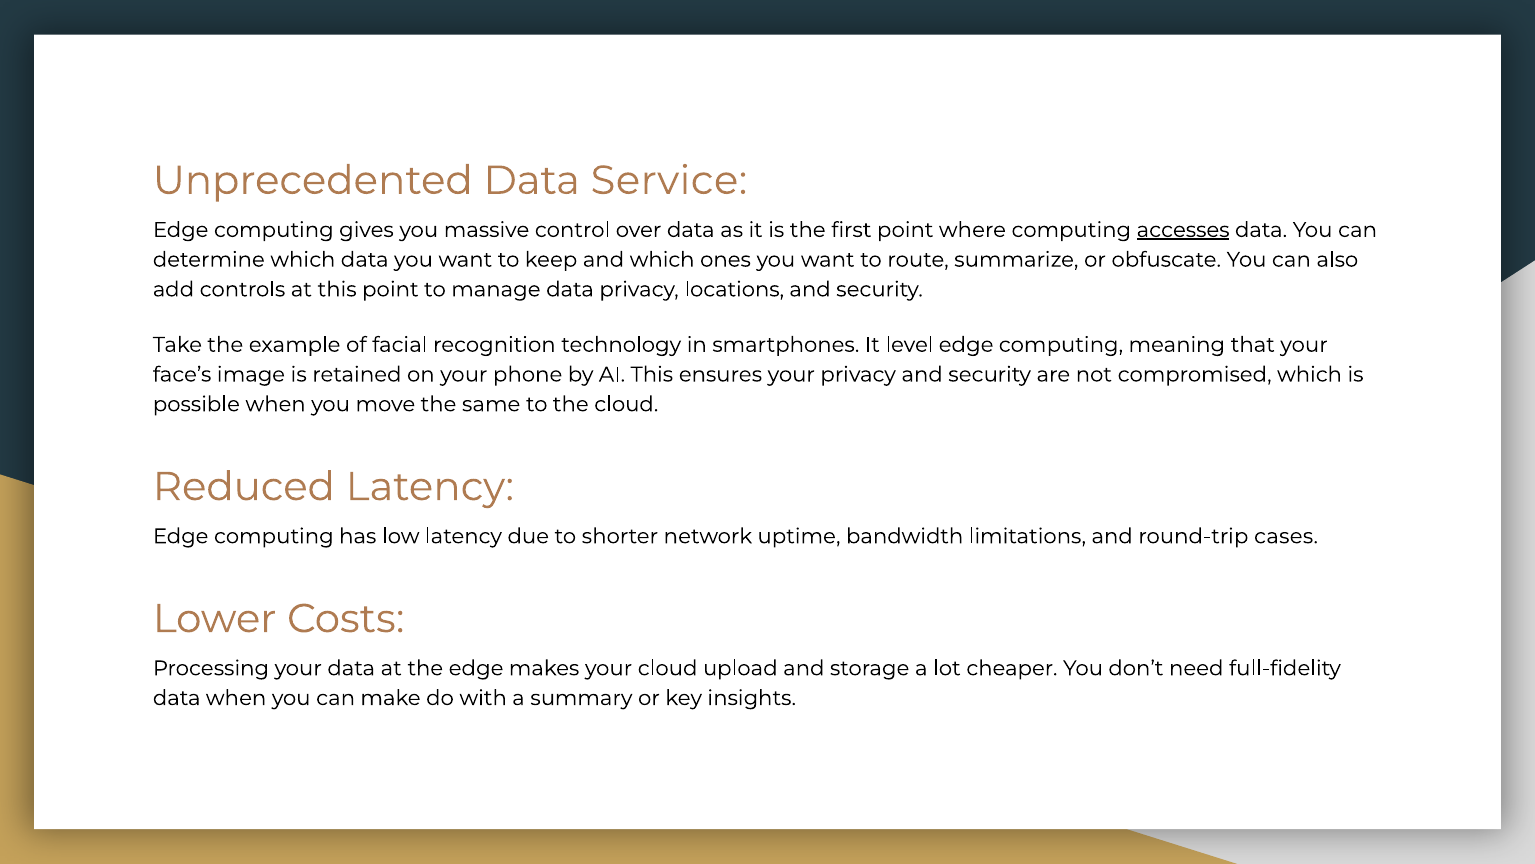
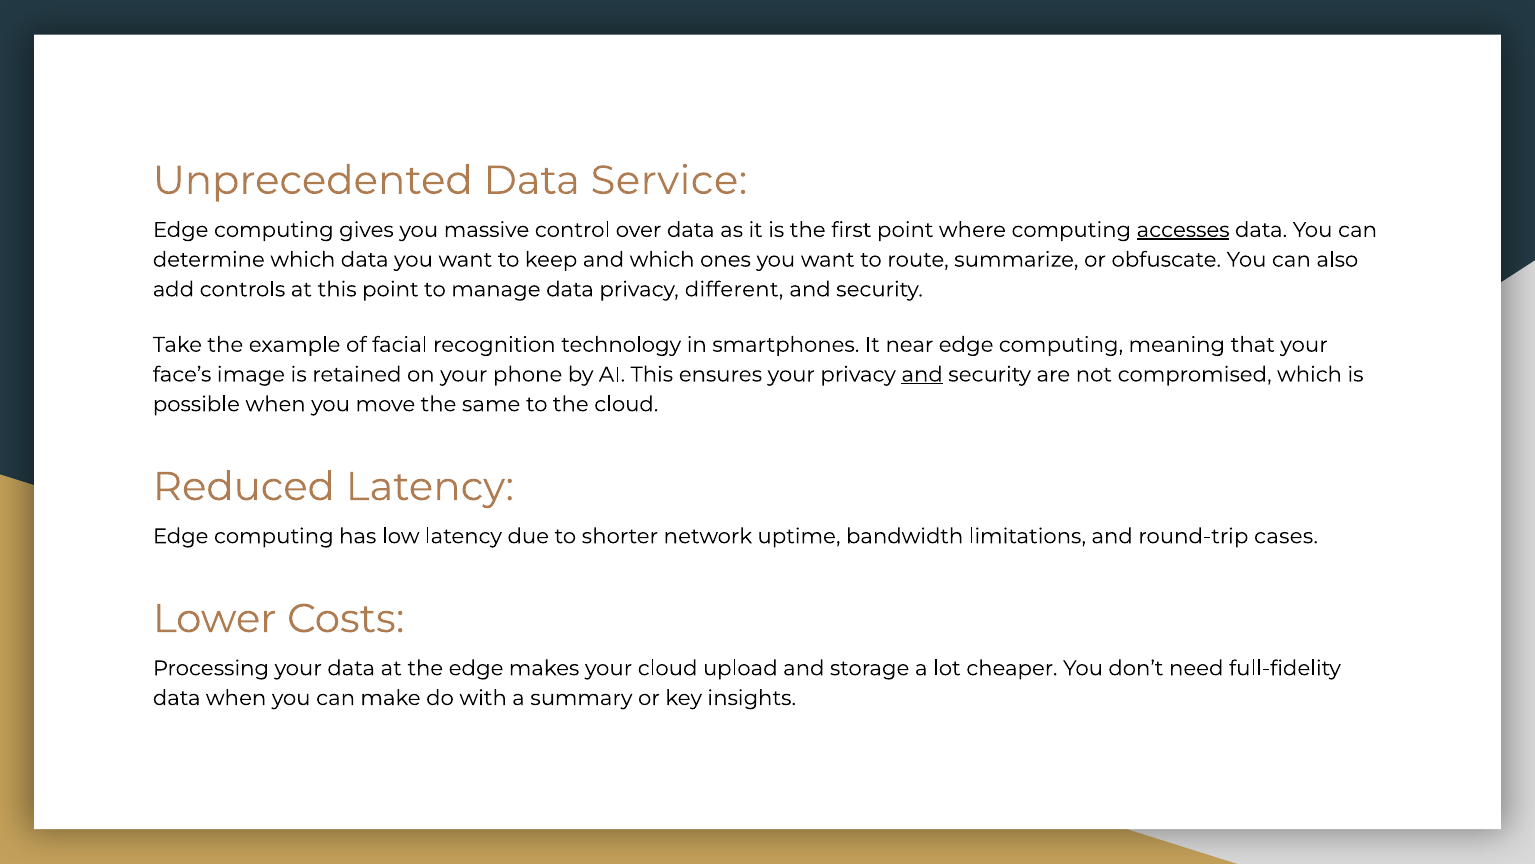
locations: locations -> different (734, 289)
level: level -> near (909, 345)
and underline: none -> present (922, 374)
